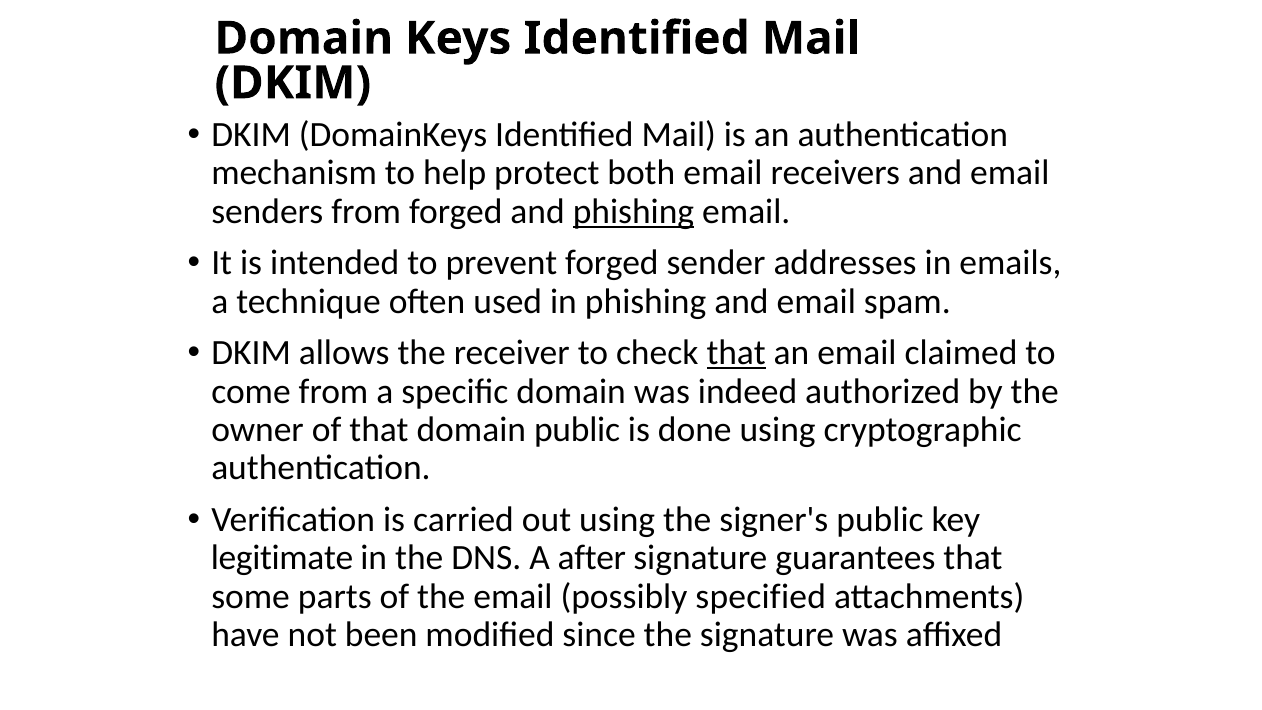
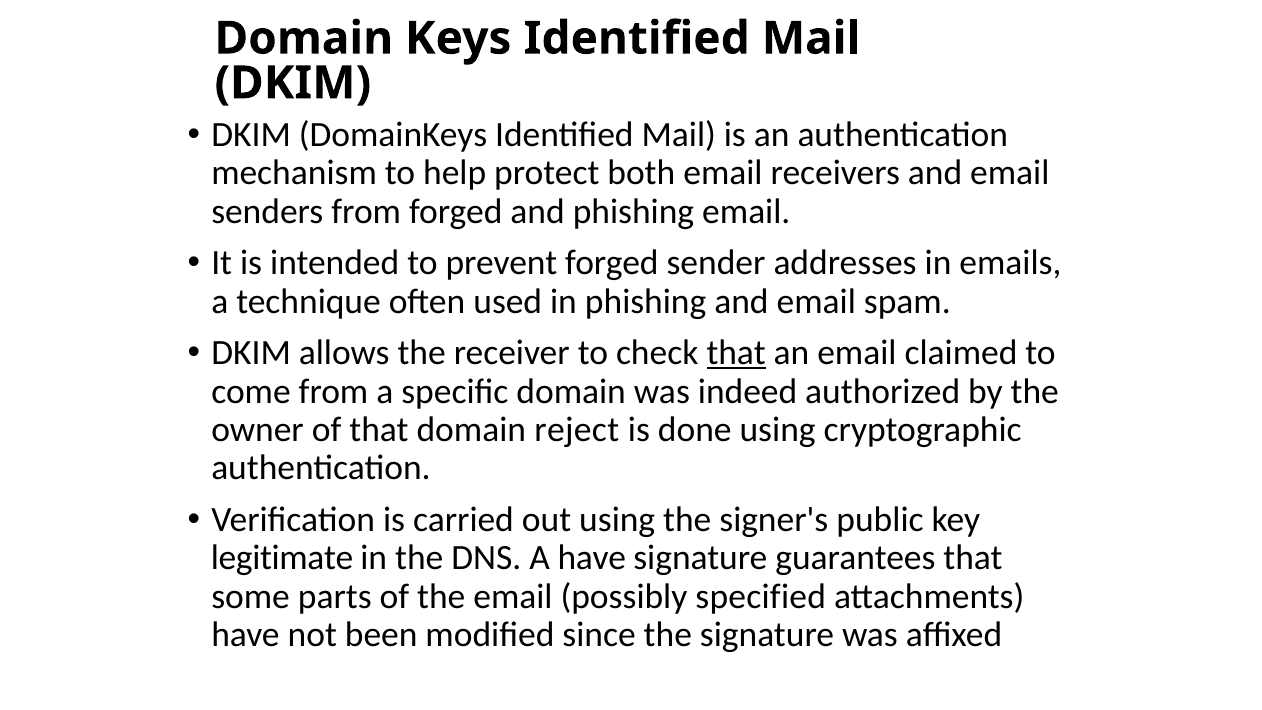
phishing underline: present -> none (633, 211)
domain public: public -> reject (577, 430)
A after: after -> have (592, 558)
